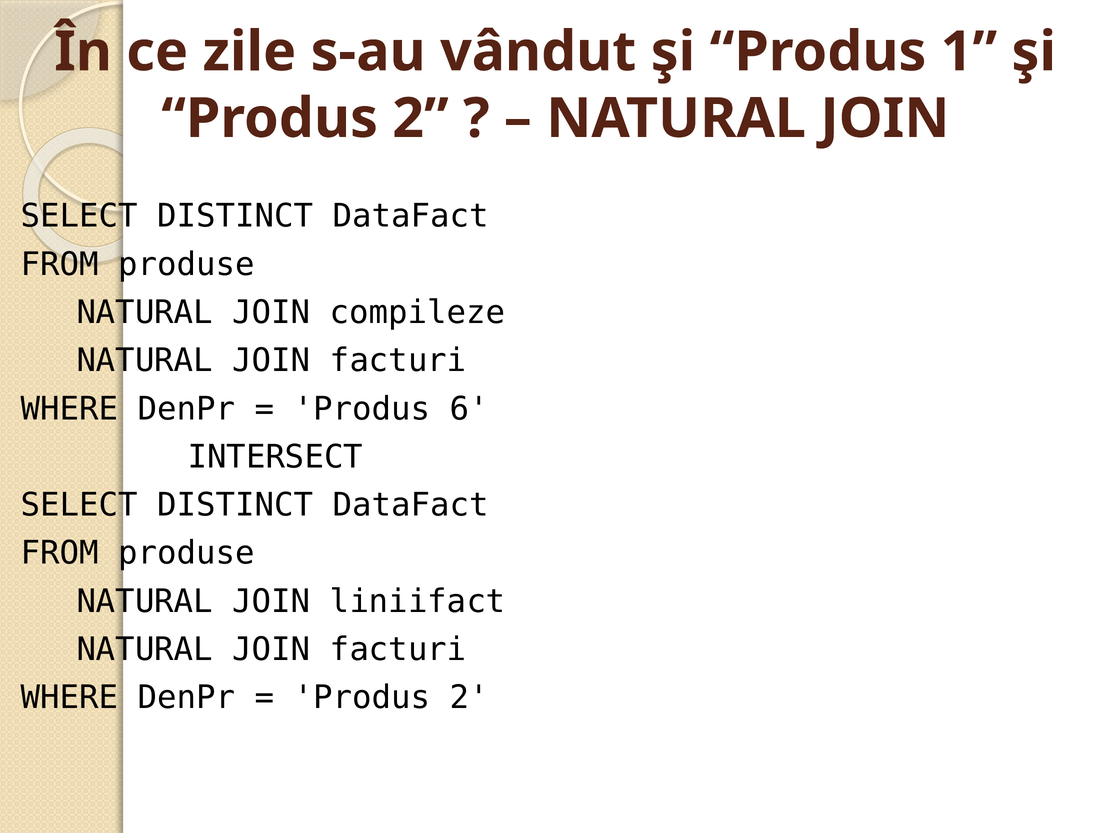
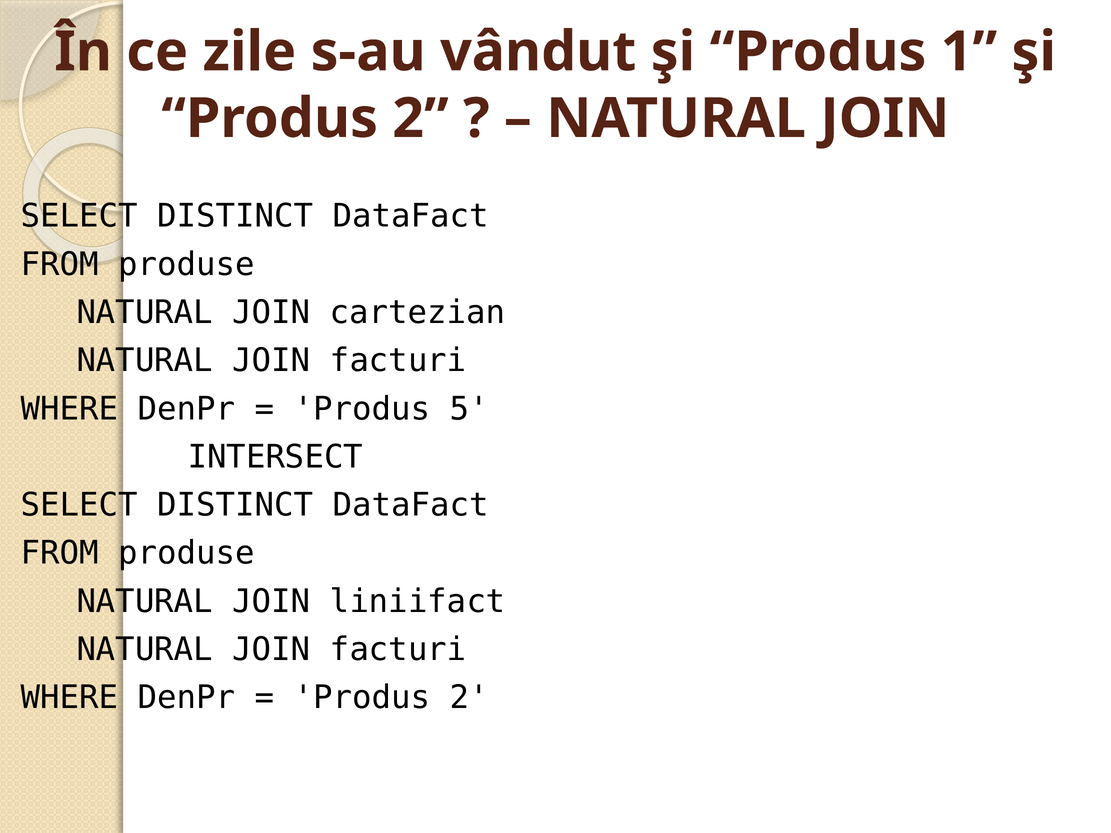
compileze: compileze -> cartezian (418, 313)
6: 6 -> 5 (469, 409)
